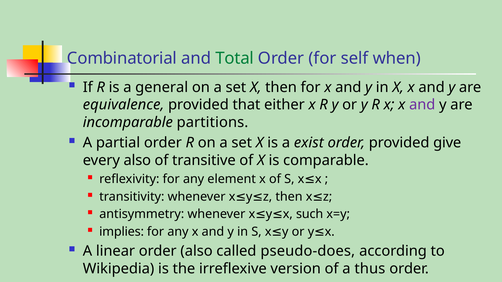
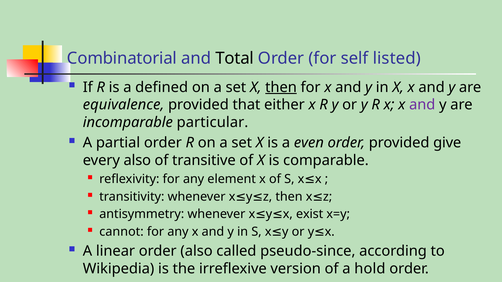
Total colour: green -> black (235, 58)
when: when -> listed (397, 58)
general: general -> defined (162, 87)
then underline: none -> present (281, 87)
partitions: partitions -> particular (212, 123)
exist: exist -> even (309, 143)
such: such -> exist (310, 214)
implies: implies -> cannot (121, 232)
pseudo-does: pseudo-does -> pseudo-since (308, 251)
thus: thus -> hold (370, 269)
